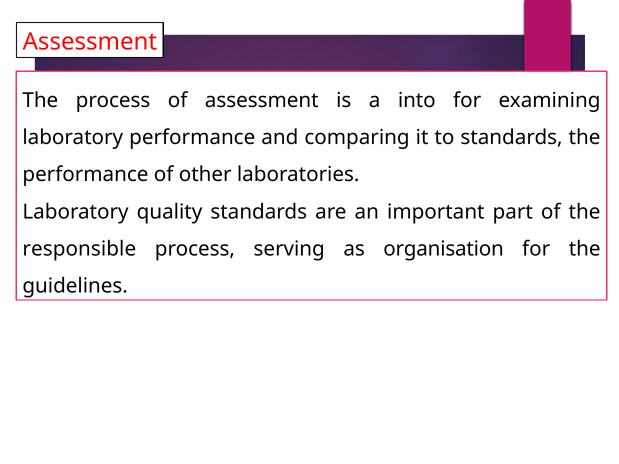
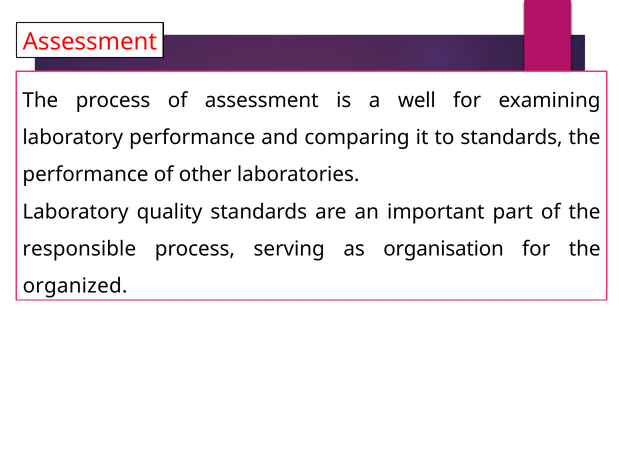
into: into -> well (417, 100)
guidelines: guidelines -> organized (75, 286)
